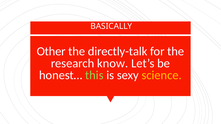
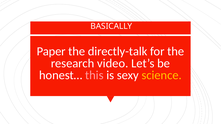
Other: Other -> Paper (51, 52)
know: know -> video (113, 63)
this colour: light green -> pink (94, 75)
